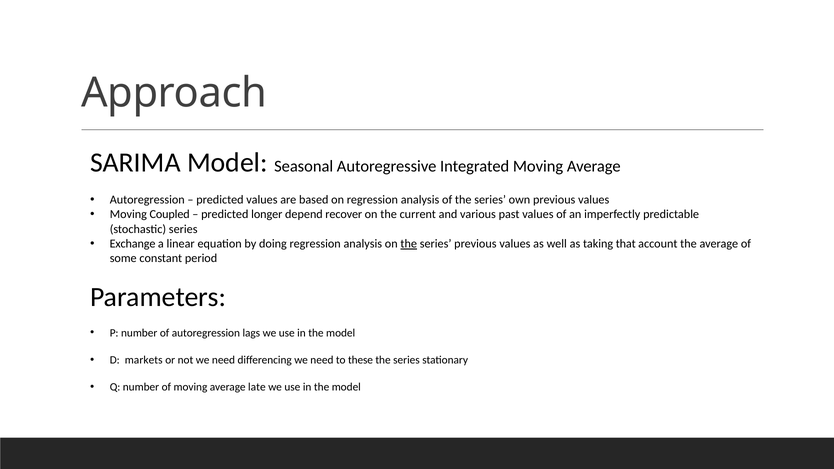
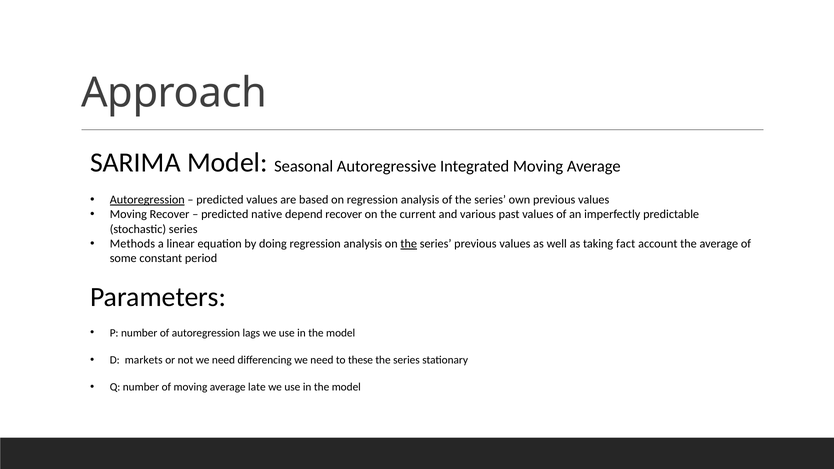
Autoregression underline: none -> present (147, 200)
Moving Coupled: Coupled -> Recover (170, 215)
longer: longer -> native (267, 215)
Exchange: Exchange -> Methods (132, 244)
that: that -> fact (626, 244)
